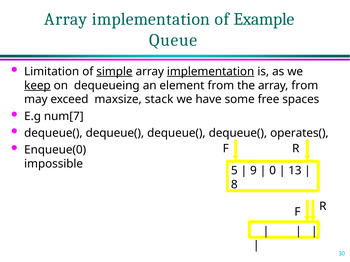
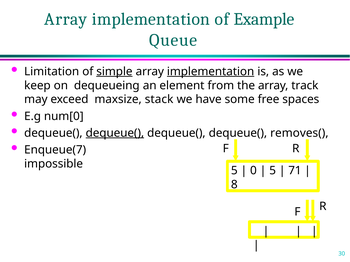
keep underline: present -> none (37, 86)
array from: from -> track (305, 86)
num[7: num[7 -> num[0 (64, 116)
dequeue( underline: none -> present (115, 133)
operates(: operates( -> removes( (299, 133)
Enqueue(0: Enqueue(0 -> Enqueue(7 (55, 150)
9: 9 -> 0 (253, 171)
0: 0 -> 5 (273, 171)
13: 13 -> 71 (295, 171)
